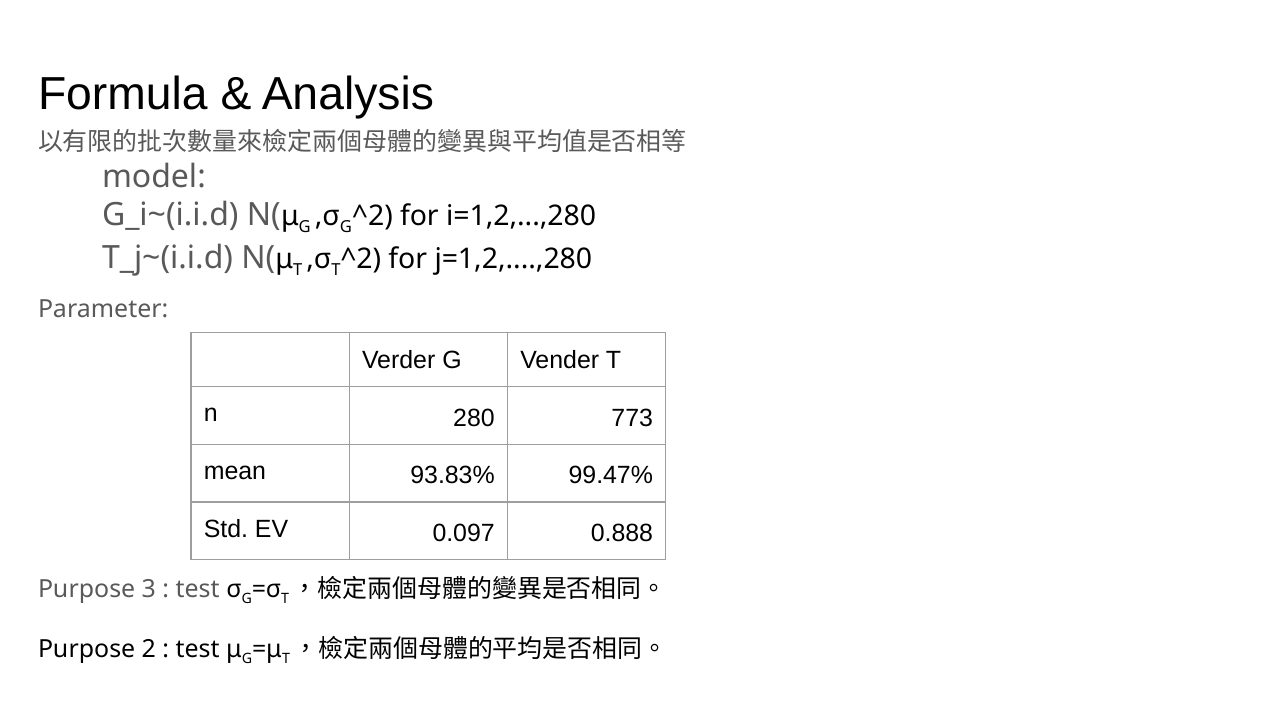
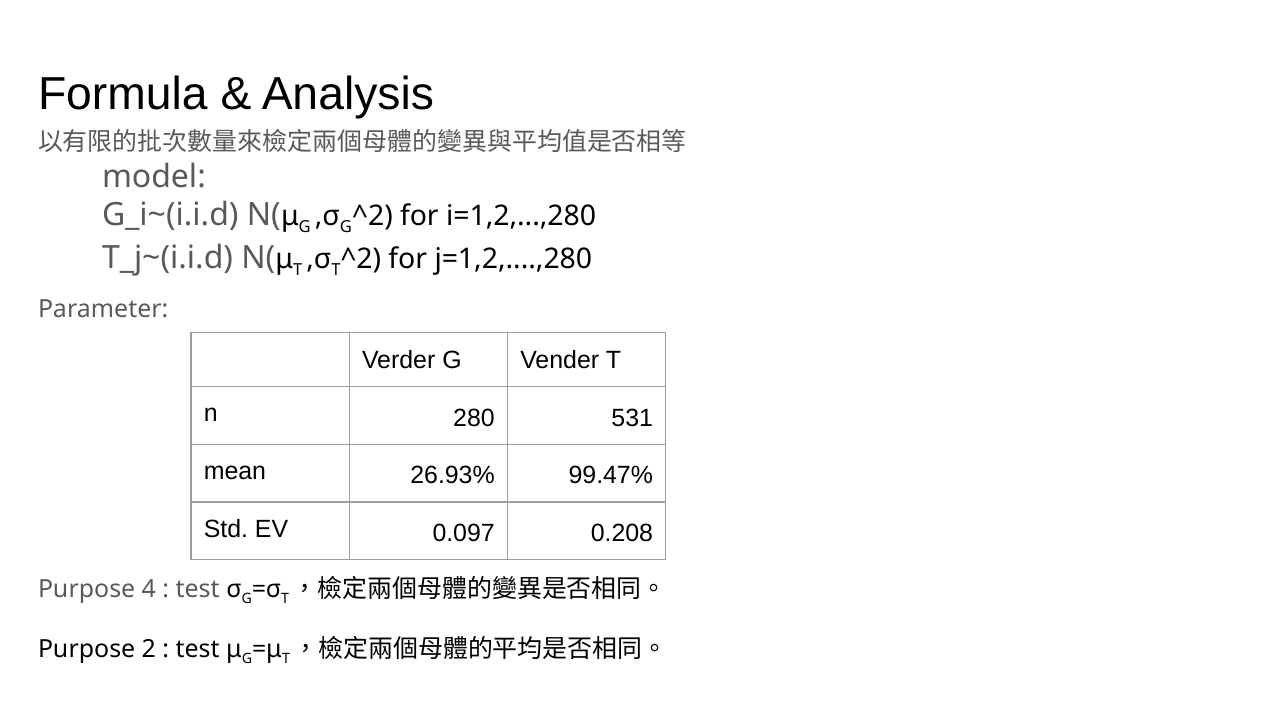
773: 773 -> 531 (632, 418)
93.83%: 93.83% -> 26.93% (453, 475)
0.888: 0.888 -> 0.208 (622, 533)
3: 3 -> 4 (149, 589)
